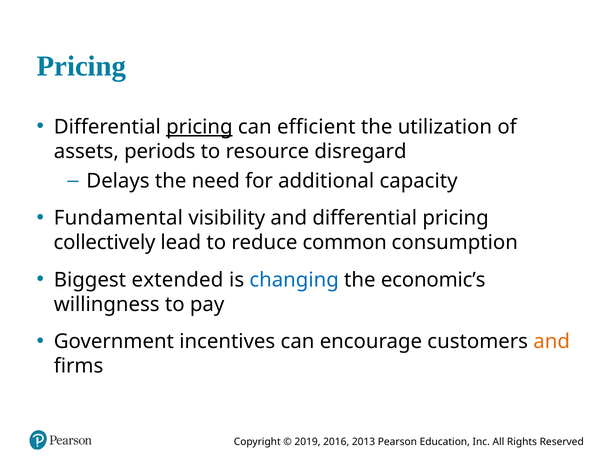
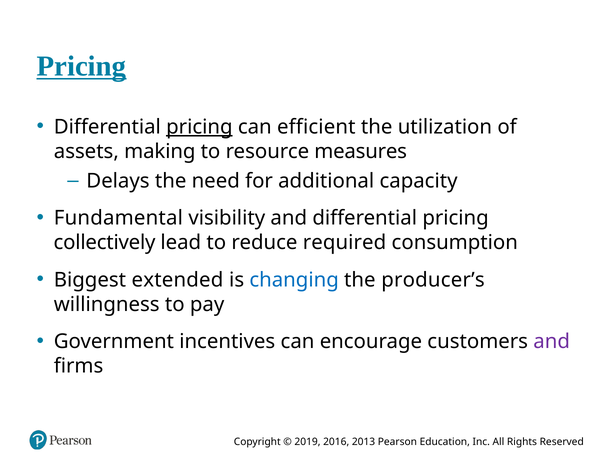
Pricing underline: none -> present (82, 66)
periods: periods -> making (160, 151)
disregard: disregard -> measures (361, 151)
common: common -> required (344, 243)
economic’s: economic’s -> producer’s (433, 280)
and colour: orange -> purple (552, 342)
